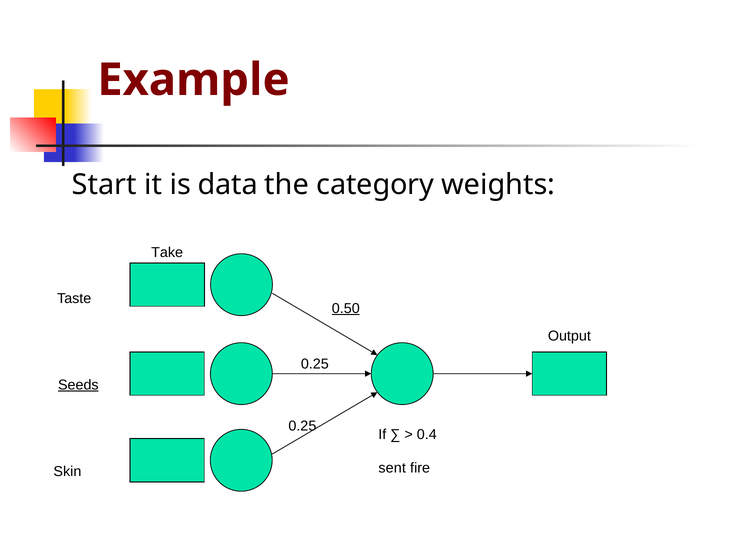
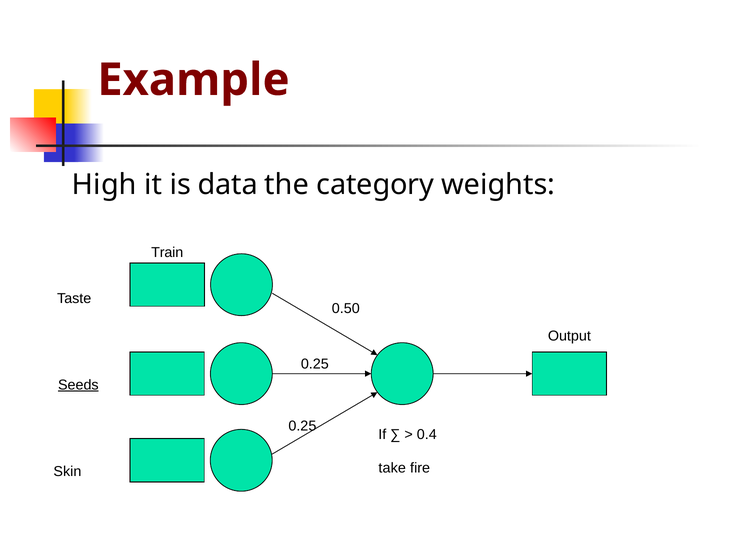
Start: Start -> High (104, 185)
Take: Take -> Train (167, 253)
0.50 underline: present -> none (346, 308)
sent: sent -> take (392, 468)
